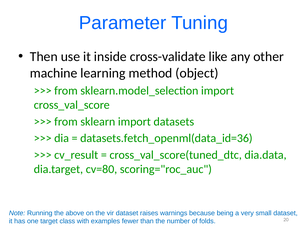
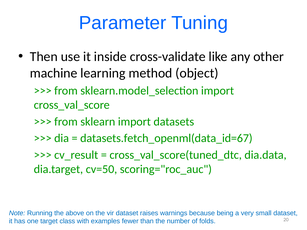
datasets.fetch_openml(data_id=36: datasets.fetch_openml(data_id=36 -> datasets.fetch_openml(data_id=67 (166, 138)
cv=80: cv=80 -> cv=50 (101, 169)
